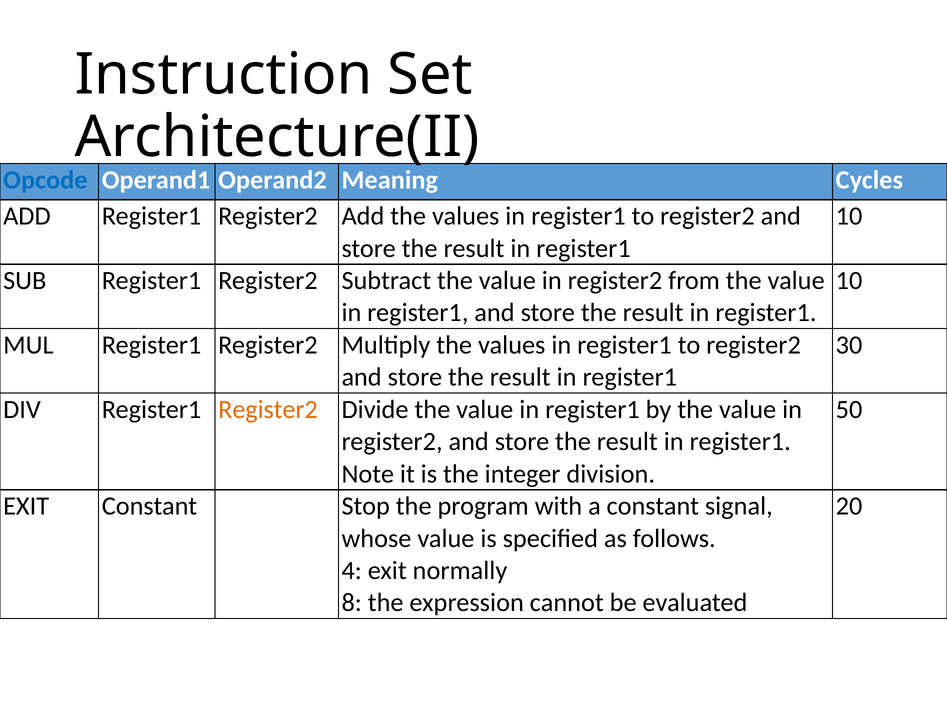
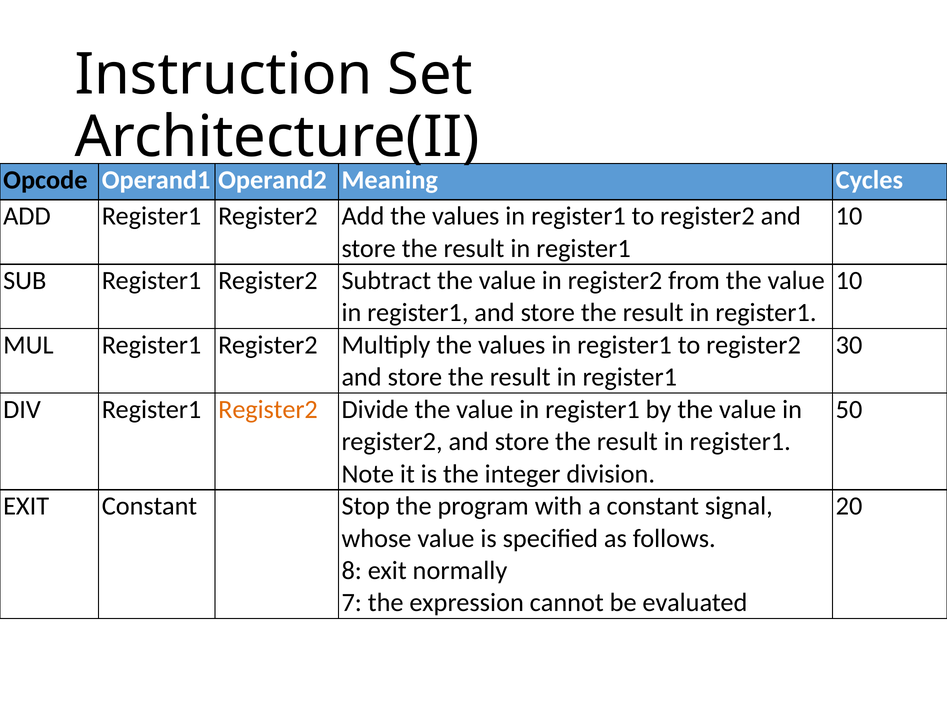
Opcode colour: blue -> black (45, 180)
4: 4 -> 8 (352, 571)
8: 8 -> 7 (352, 603)
